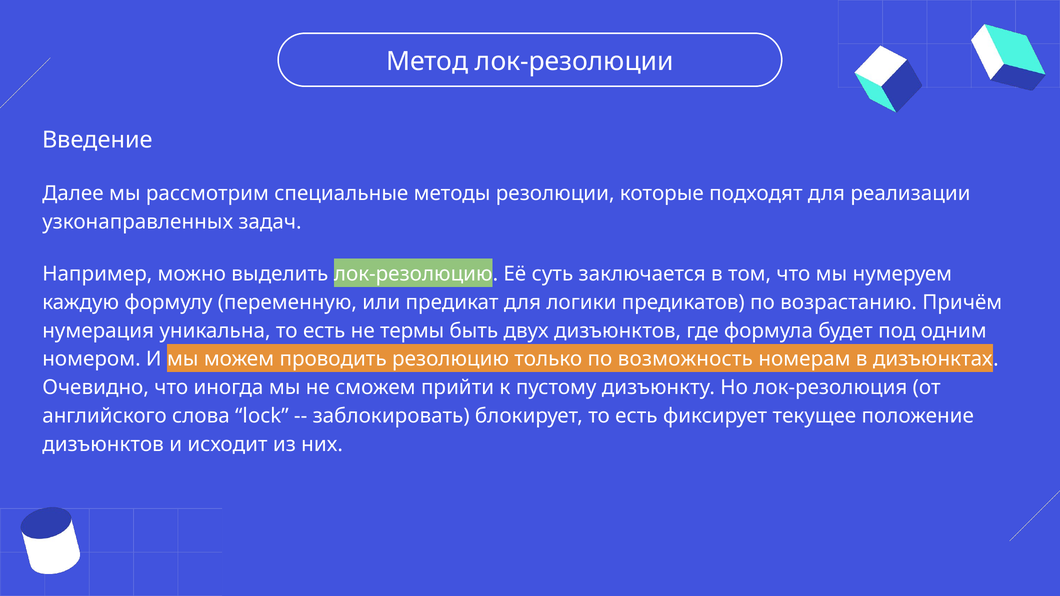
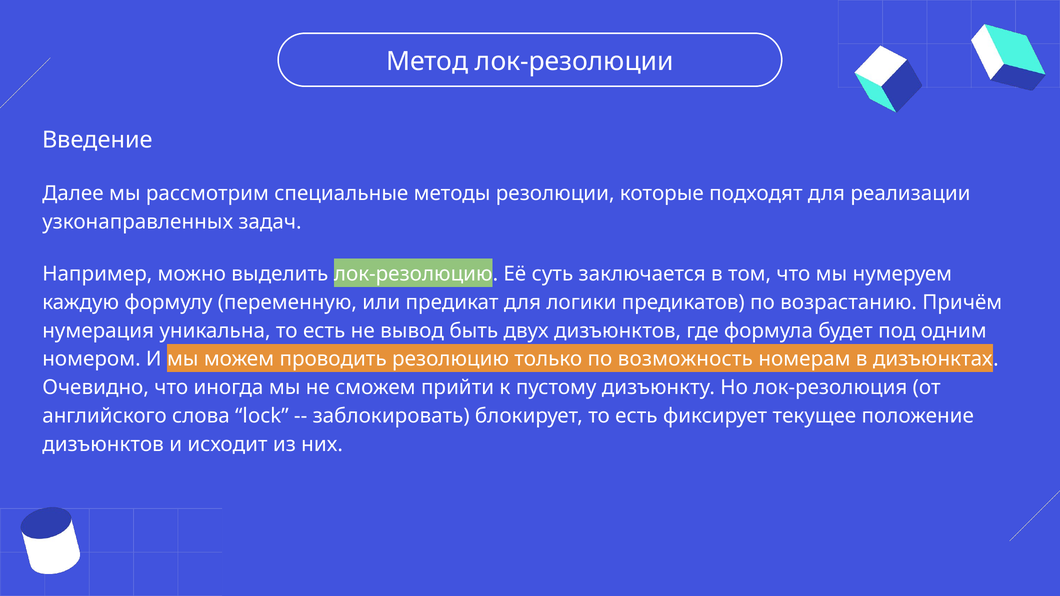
термы: термы -> вывод (412, 331)
